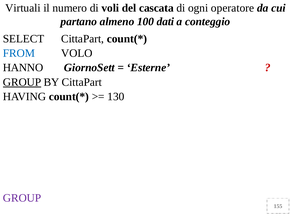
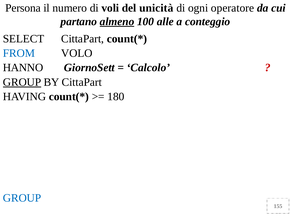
Virtuali: Virtuali -> Persona (23, 8)
cascata: cascata -> unicità (156, 8)
almeno underline: none -> present (117, 22)
dati: dati -> alle (165, 22)
Esterne: Esterne -> Calcolo (148, 68)
130: 130 -> 180 (116, 97)
GROUP colour: purple -> blue (22, 198)
